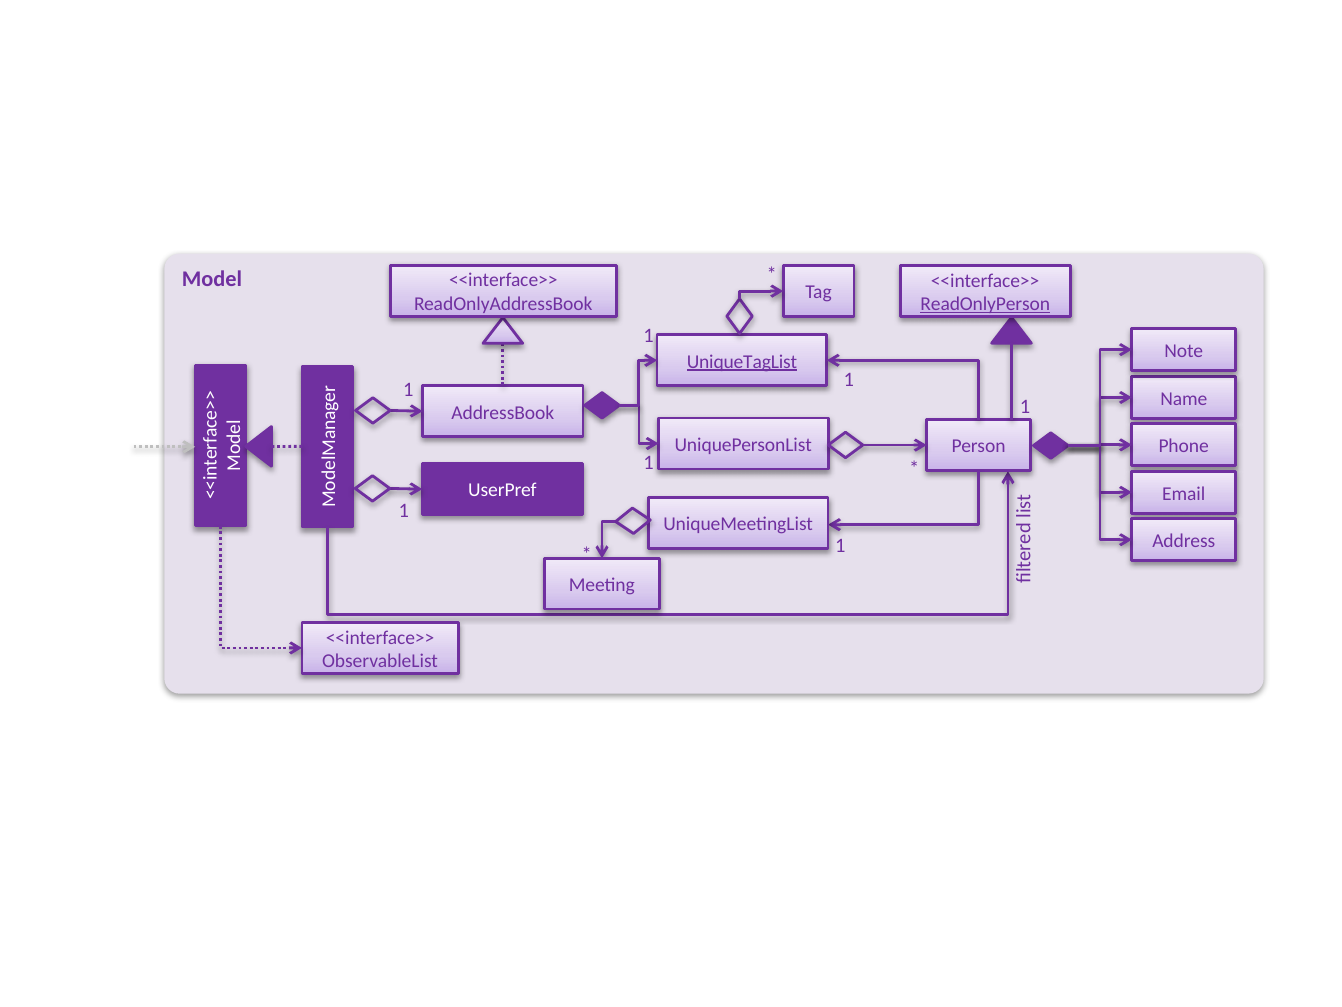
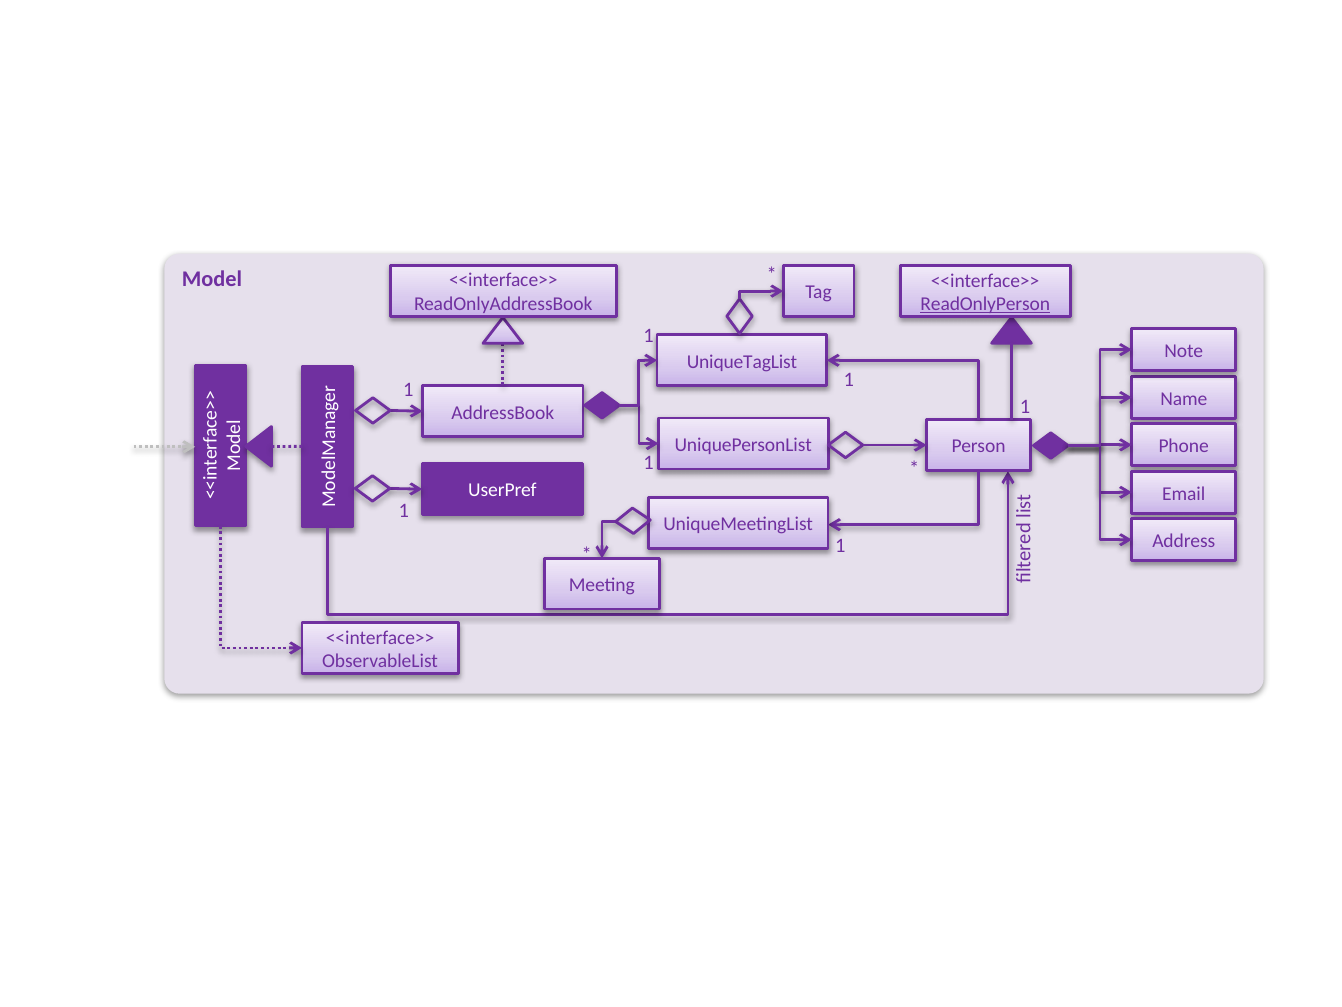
UniqueTagList underline: present -> none (742, 361)
